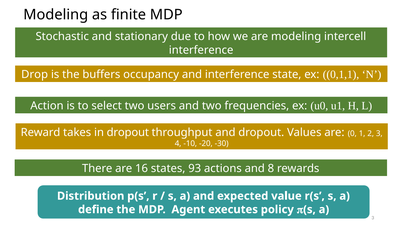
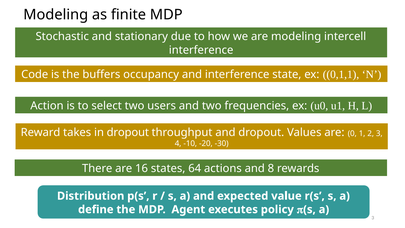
Drop: Drop -> Code (35, 74)
93: 93 -> 64 (195, 168)
